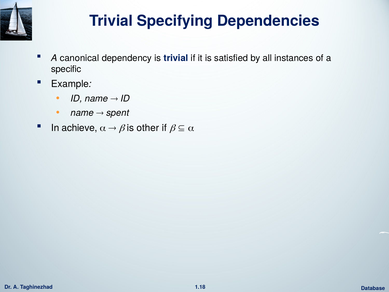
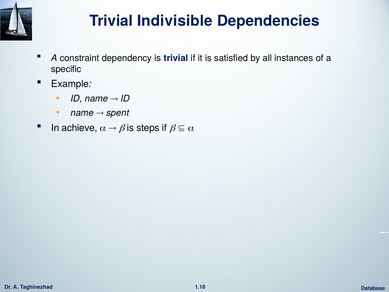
Specifying: Specifying -> Indivisible (175, 21)
canonical: canonical -> constraint (80, 58)
other: other -> steps (148, 128)
